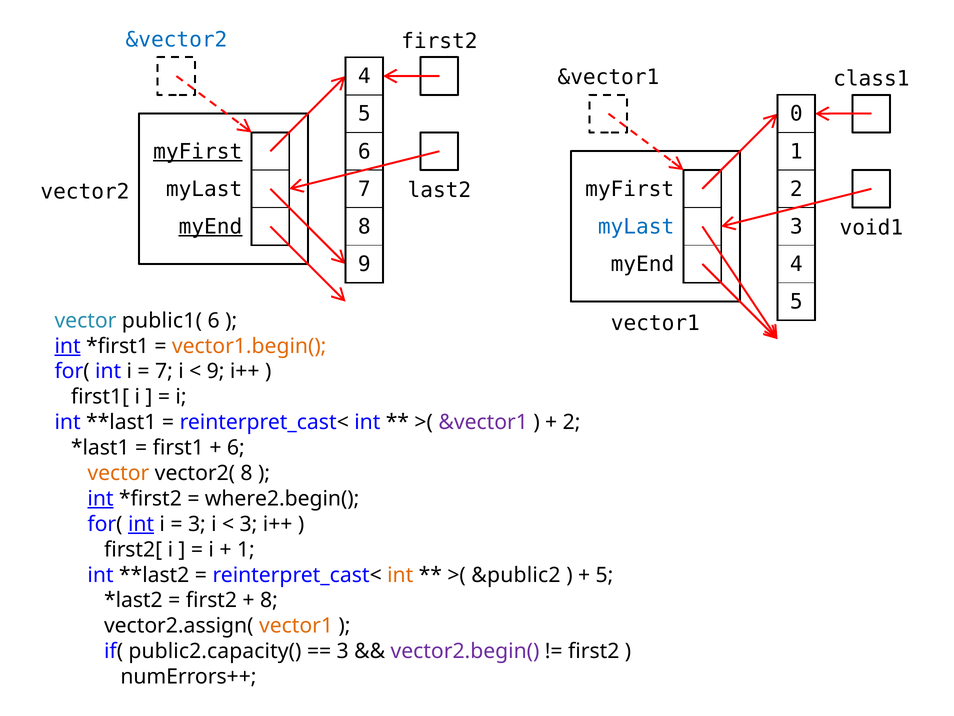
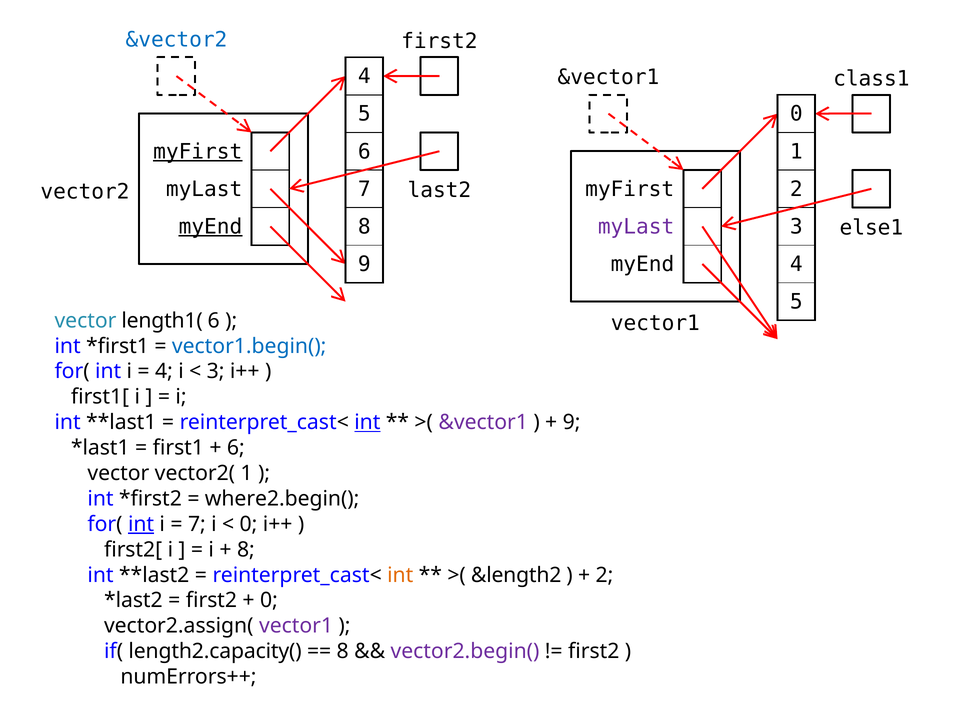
myLast colour: blue -> purple (636, 227)
void1: void1 -> else1 (871, 228)
public1(: public1( -> length1( (162, 320)
int underline: present -> none (68, 346)
vector1.begin( colour: orange -> blue (249, 346)
7: 7 -> 4 (164, 371)
9: 9 -> 3 (216, 371)
int underline: none -> present (367, 422)
2: 2 -> 9 (572, 422)
vector colour: orange -> black (118, 473)
vector2( 8: 8 -> 1 (247, 473)
int underline: present -> none (101, 498)
3: 3 -> 7 (197, 524)
3: 3 -> 0 (248, 524)
1: 1 -> 8 (246, 549)
&public2: &public2 -> &length2 (516, 575)
5: 5 -> 2 (605, 575)
8: 8 -> 0 (269, 600)
vector1 colour: orange -> purple (296, 626)
public2.capacity(: public2.capacity( -> length2.capacity( (215, 651)
3: 3 -> 8 (343, 651)
